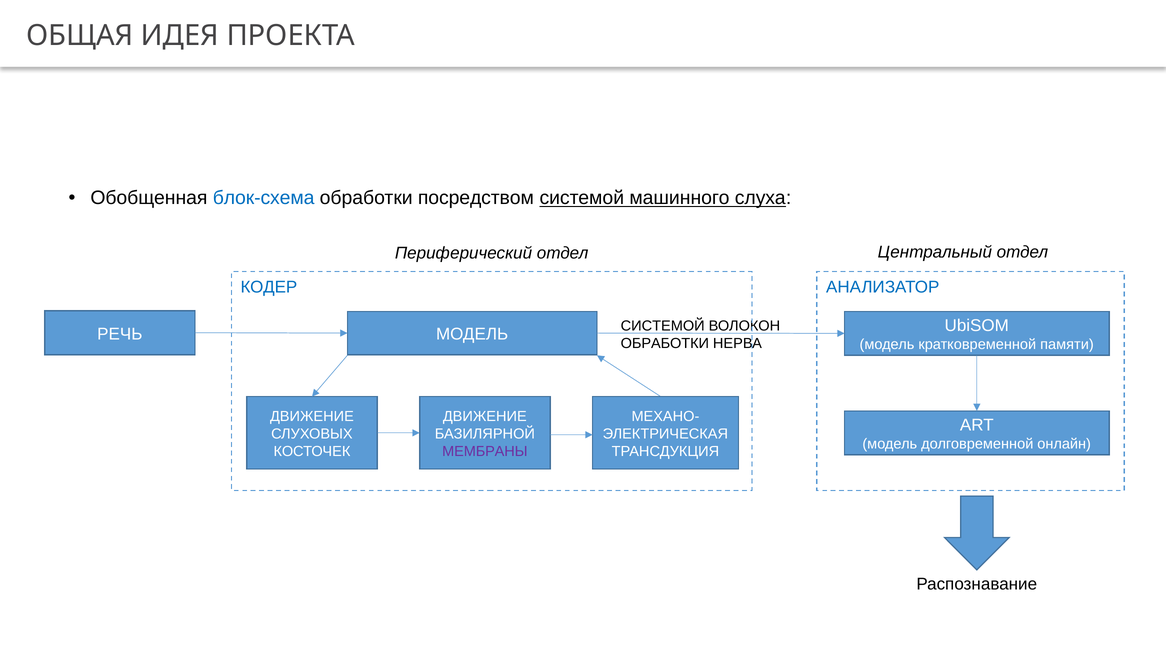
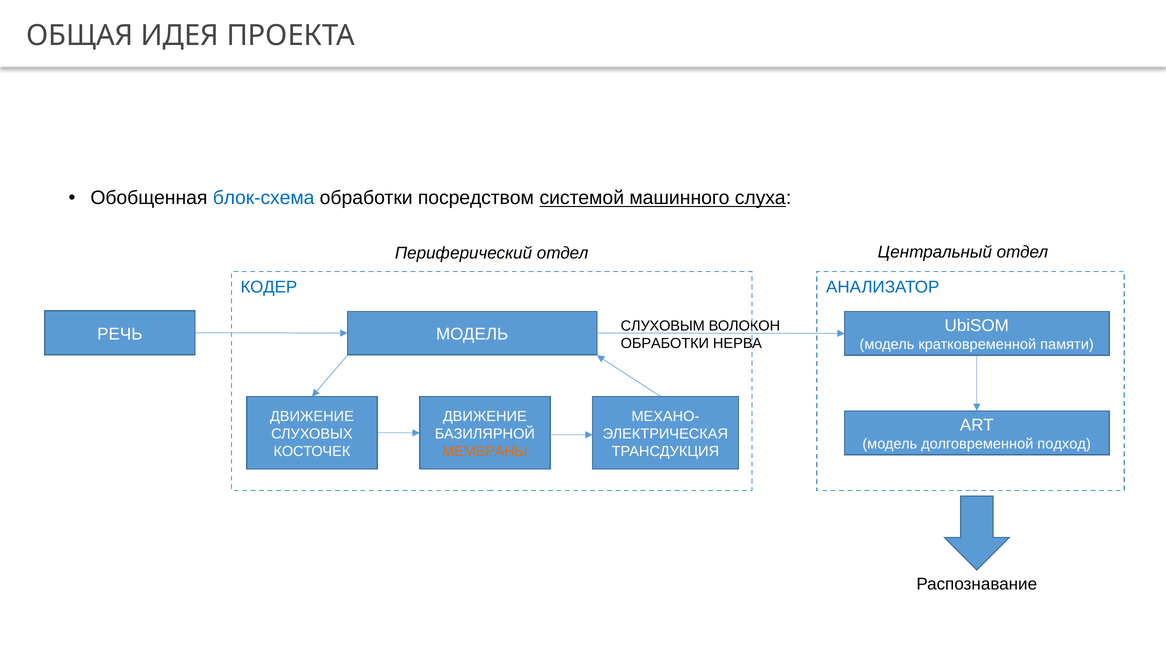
СИСТЕМОЙ: СИСТЕМОЙ -> СЛУХОВЫМ (663, 326)
онлайн: онлайн -> подход (1064, 444)
МЕМБРАНЫ colour: purple -> orange (485, 451)
